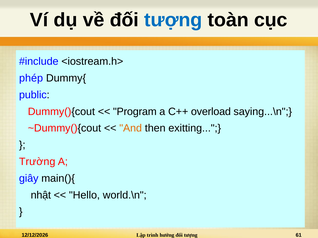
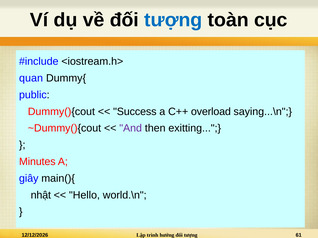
phép: phép -> quan (31, 78)
Program: Program -> Success (135, 112)
And colour: orange -> purple (131, 129)
Trường: Trường -> Minutes (37, 162)
